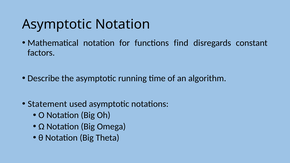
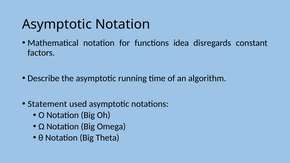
find: find -> idea (181, 43)
